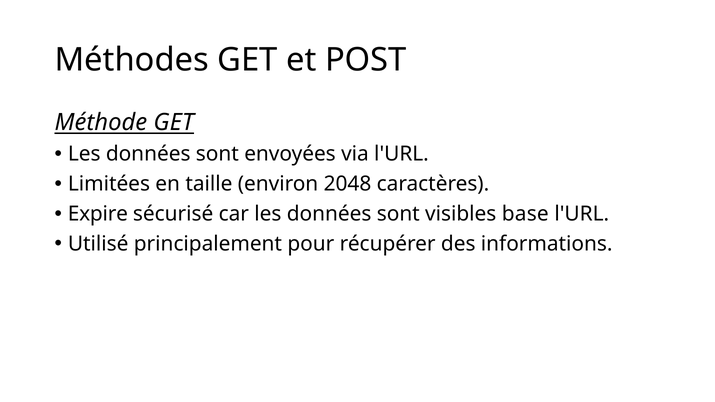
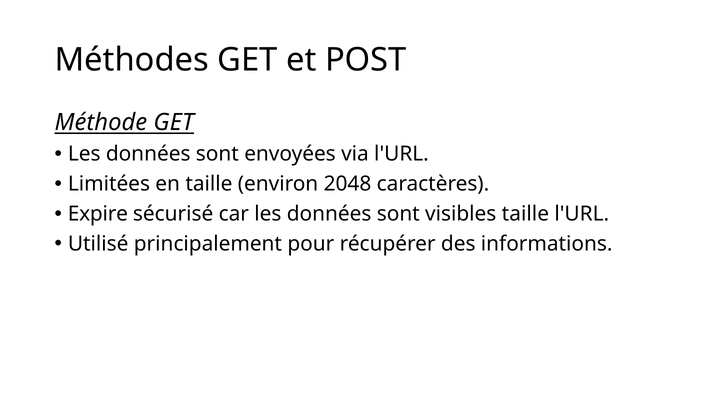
visibles base: base -> taille (525, 214)
